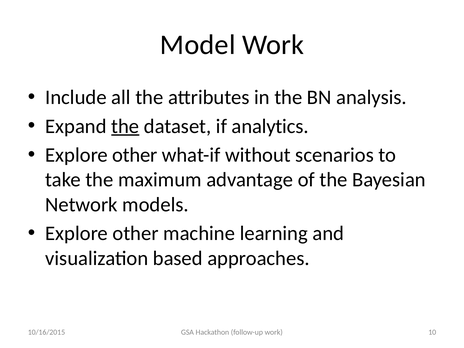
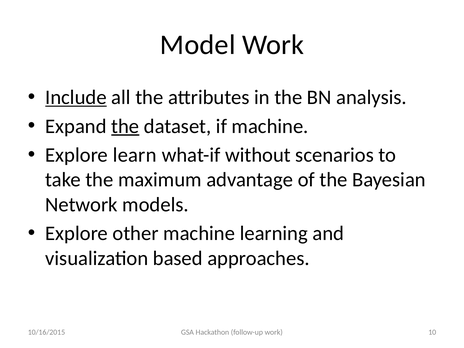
Include underline: none -> present (76, 97)
if analytics: analytics -> machine (270, 126)
other: other -> learn (135, 155)
